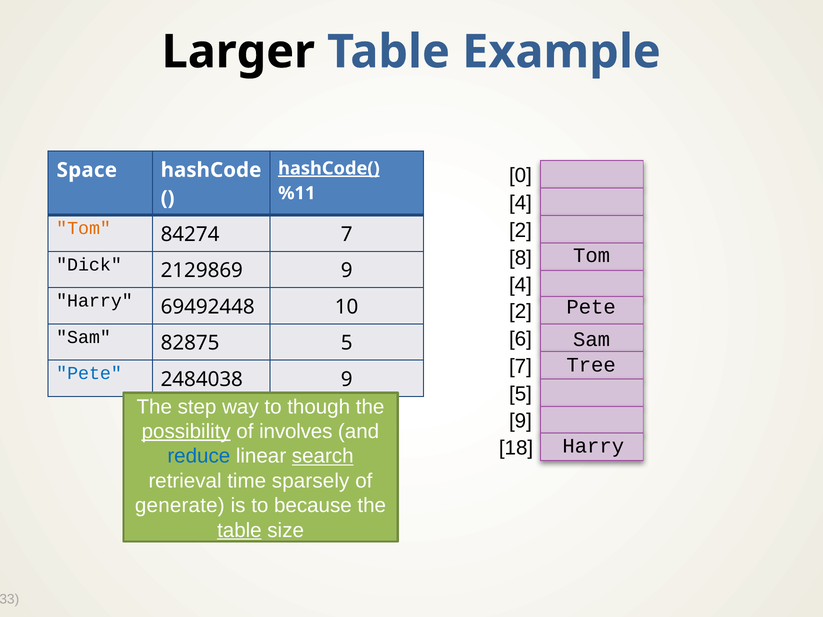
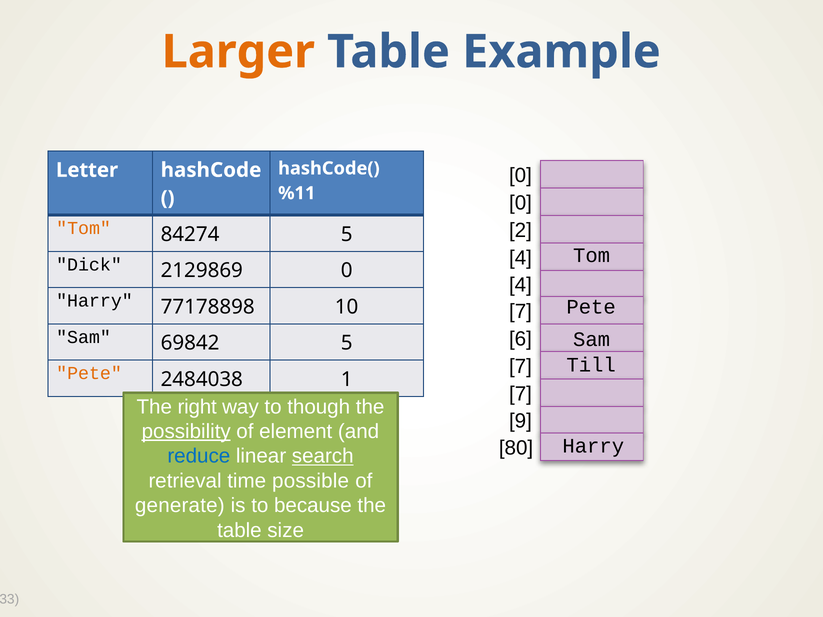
Larger colour: black -> orange (238, 52)
hashCode( underline: present -> none (329, 168)
Space: Space -> Letter (87, 170)
4: 4 -> 0 (520, 203)
84274 7: 7 -> 5 (347, 234)
8: 8 -> 4 (520, 258)
2129869 9: 9 -> 0 (347, 271)
69492448: 69492448 -> 77178898 (208, 307)
2: 2 -> 7 (520, 312)
82875: 82875 -> 69842 (190, 343)
Tree: Tree -> Till (591, 365)
Pete colour: blue -> orange (89, 373)
2484038 9: 9 -> 1 (347, 379)
5: 5 -> 7 (520, 394)
step: step -> right (197, 407)
involves: involves -> element (296, 432)
18: 18 -> 80 (516, 448)
sparsely: sparsely -> possible (311, 481)
table underline: present -> none (239, 530)
